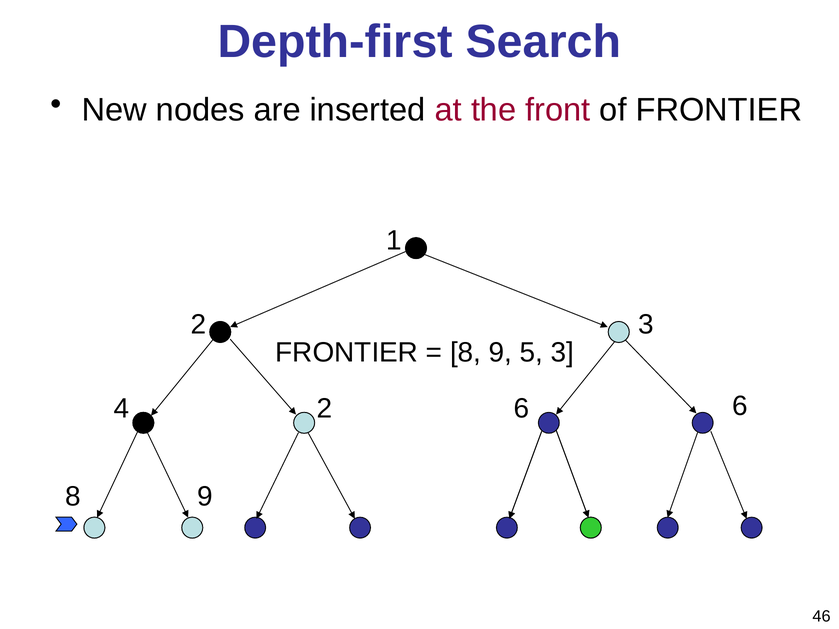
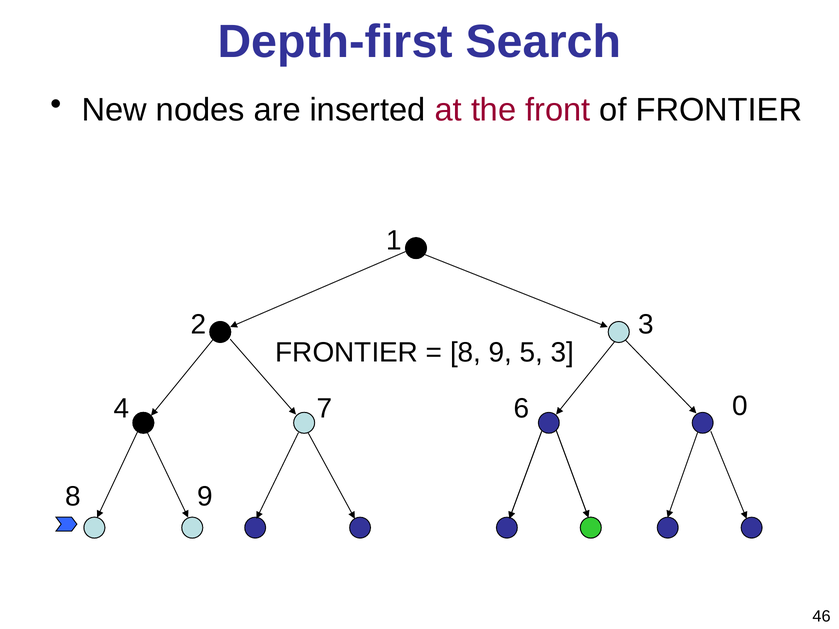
4 2: 2 -> 7 (324, 409)
6 6: 6 -> 0 (740, 406)
